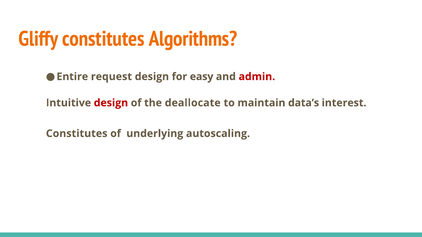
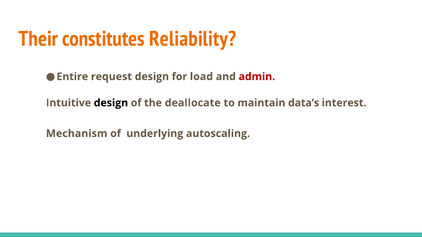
Gliffy: Gliffy -> Their (38, 39)
Algorithms: Algorithms -> Reliability (193, 39)
easy: easy -> load (201, 77)
design colour: red -> black (111, 103)
Constitutes: Constitutes -> Mechanism (77, 134)
